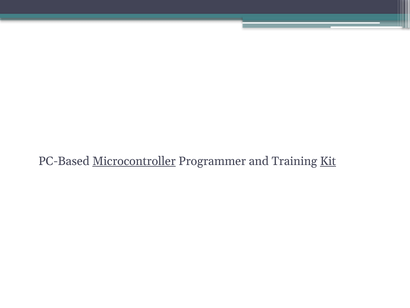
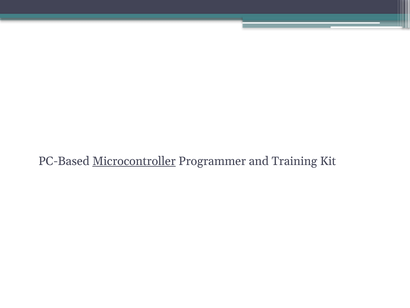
Kit underline: present -> none (328, 161)
